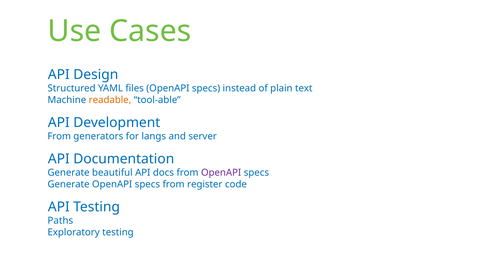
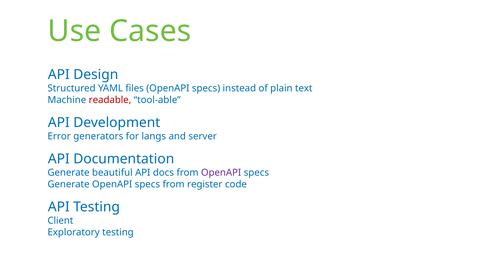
readable colour: orange -> red (110, 100)
From: From -> Error (59, 136)
Paths: Paths -> Client (60, 221)
